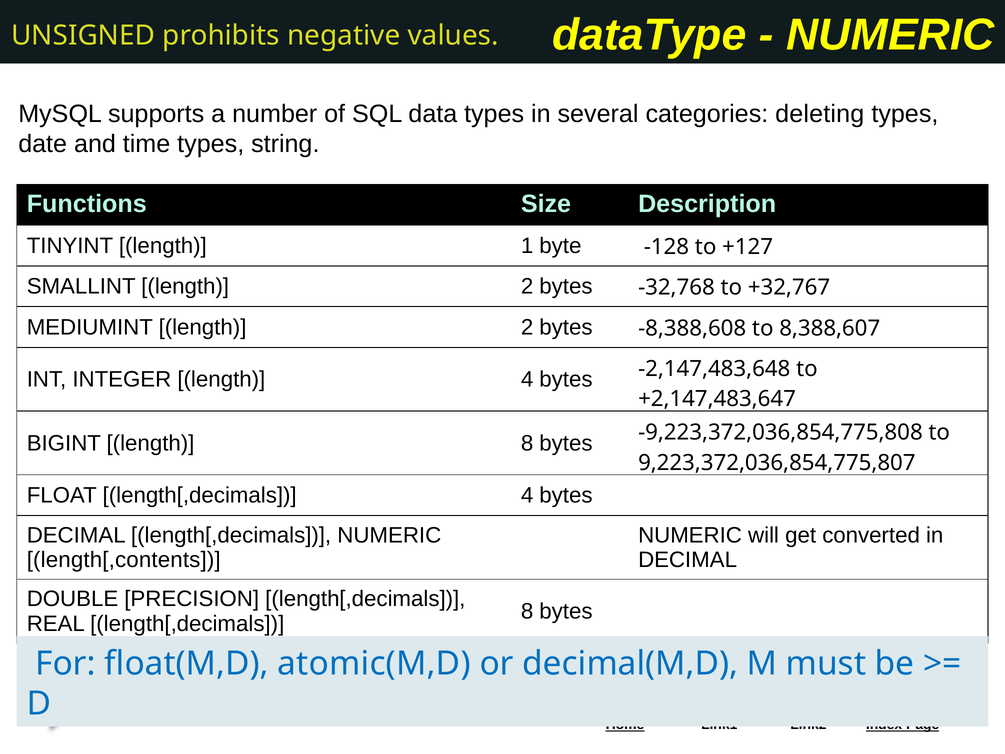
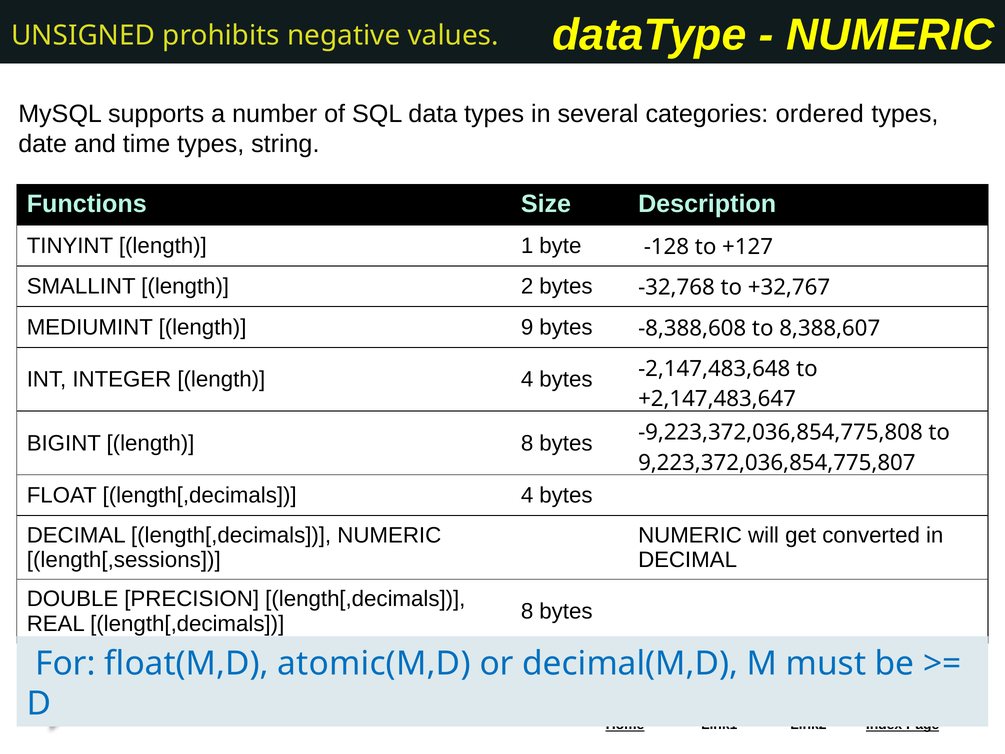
deleting: deleting -> ordered (820, 114)
MEDIUMINT length 2: 2 -> 9 (527, 327)
length[,contents: length[,contents -> length[,sessions (124, 560)
